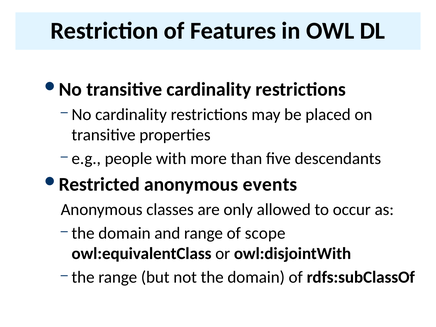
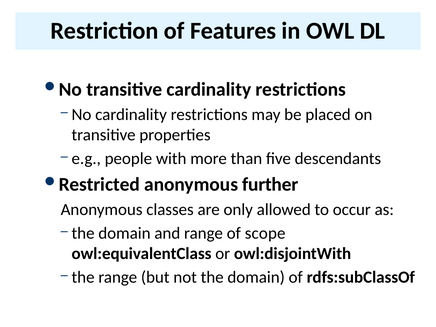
events: events -> further (270, 184)
